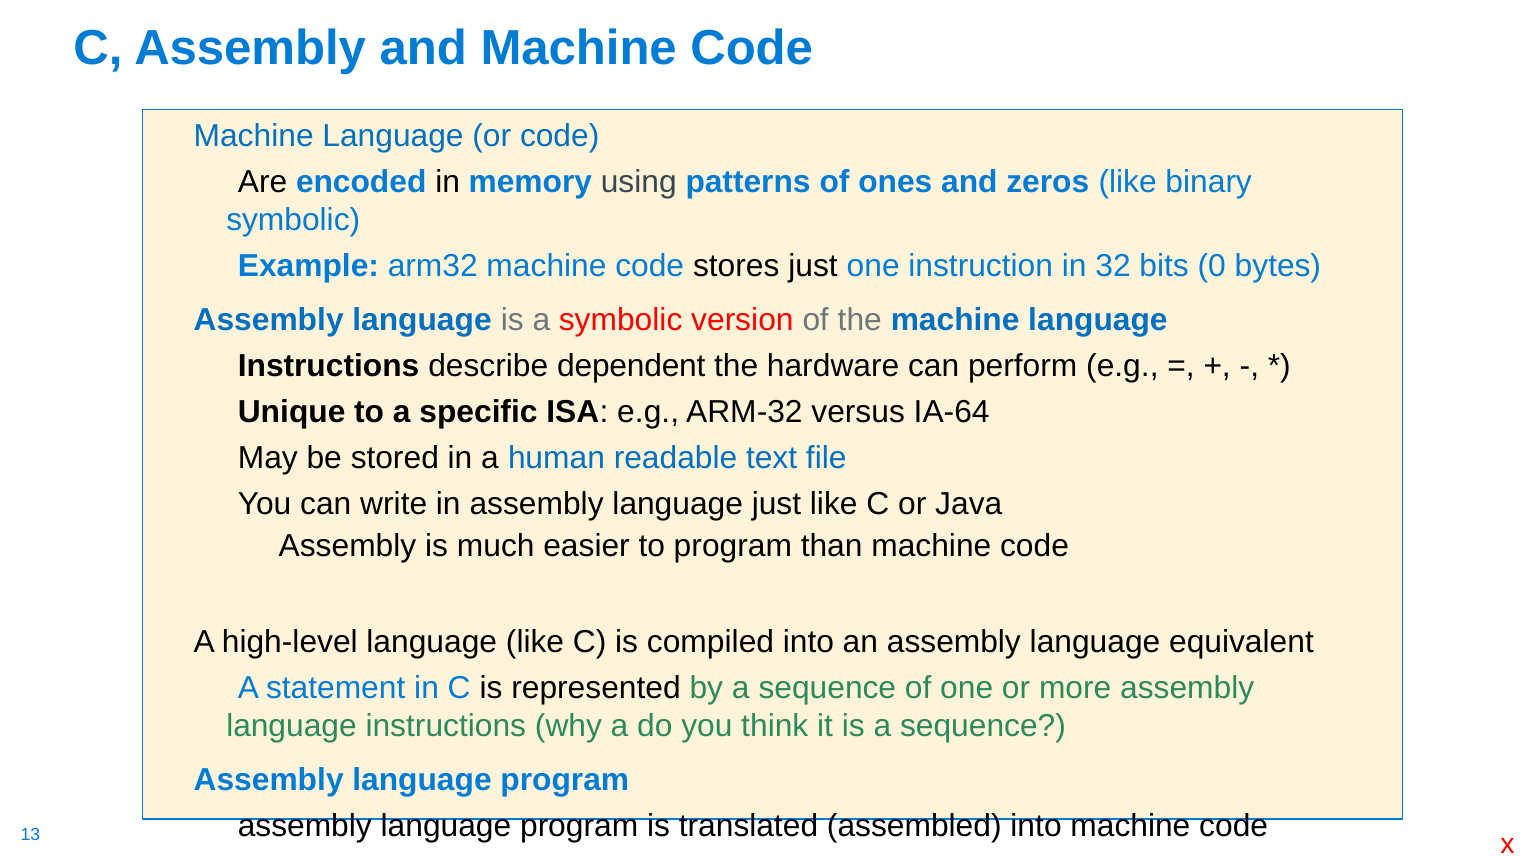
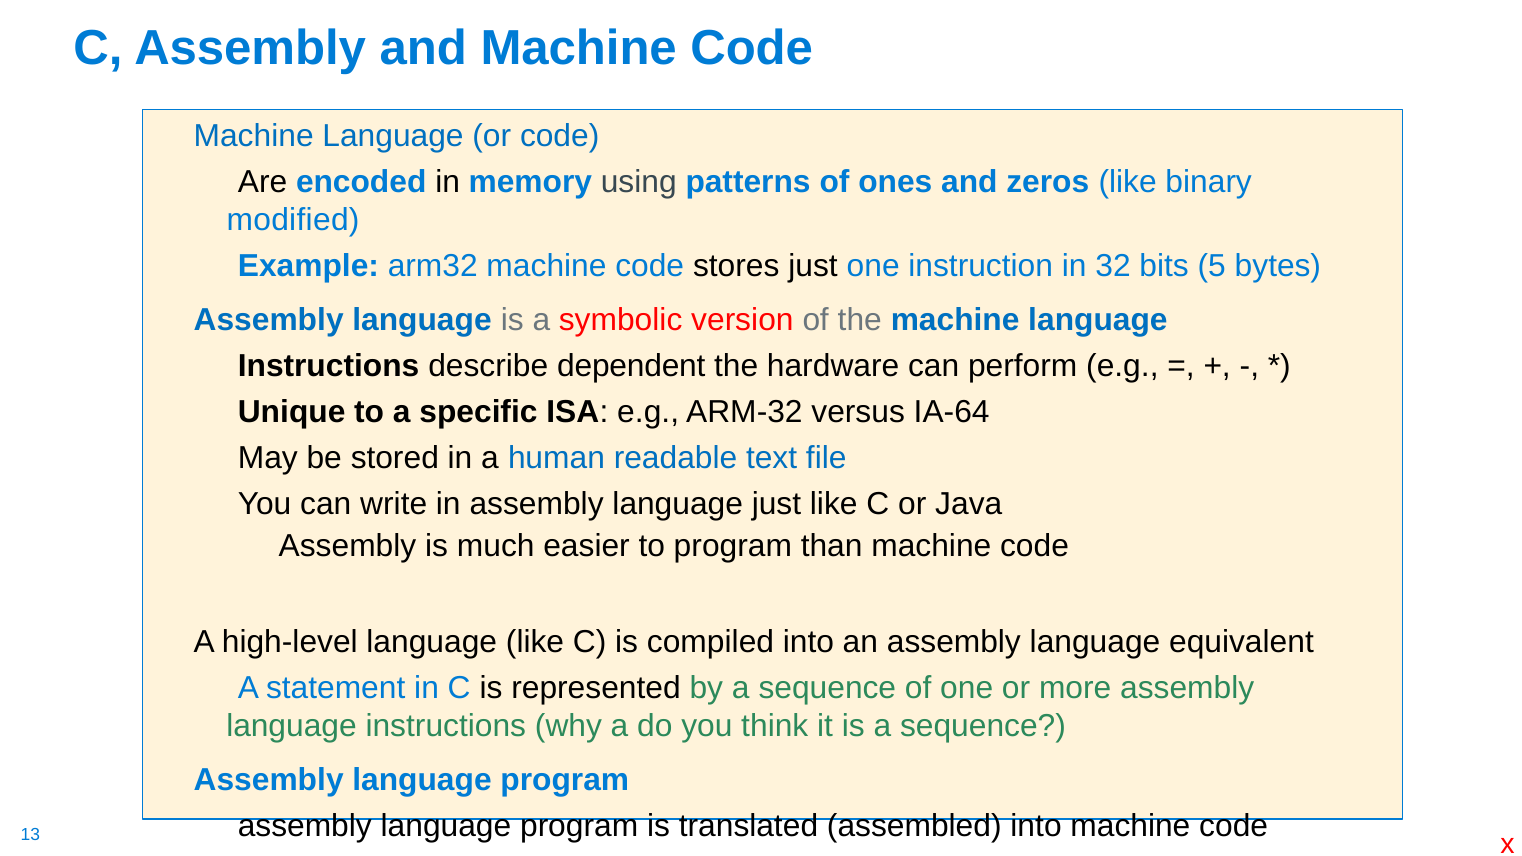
symbolic: symbolic -> modified (293, 220)
0: 0 -> 5 (1212, 266)
